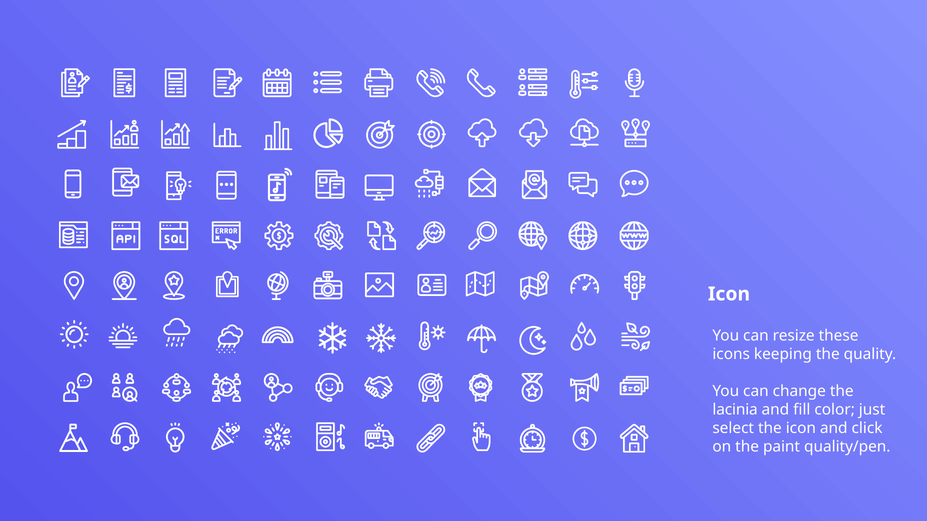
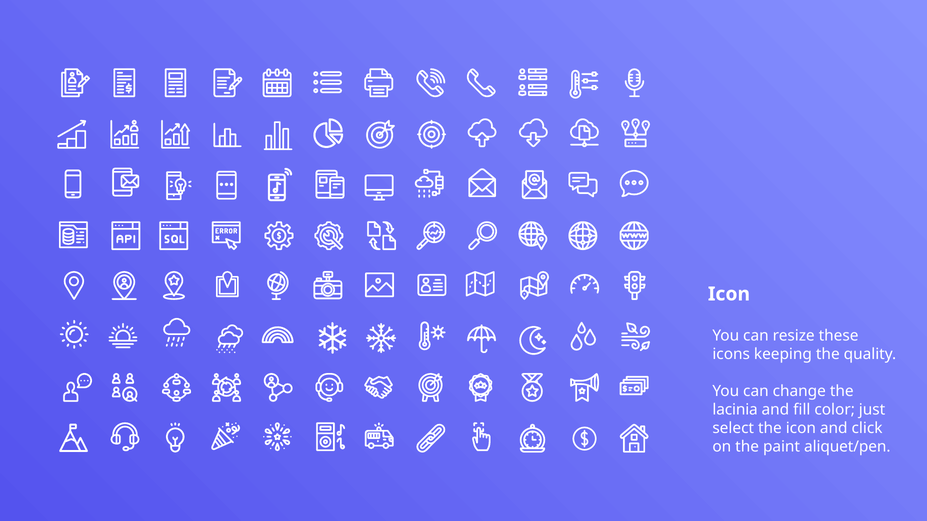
quality/pen: quality/pen -> aliquet/pen (847, 447)
